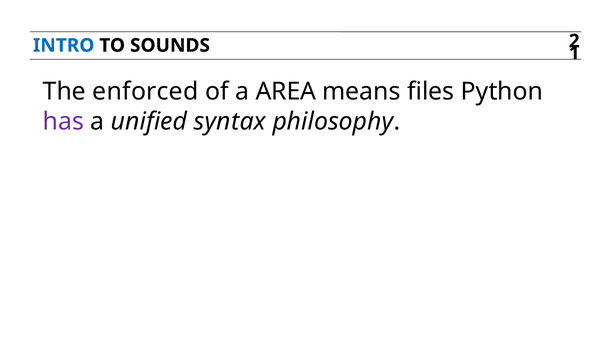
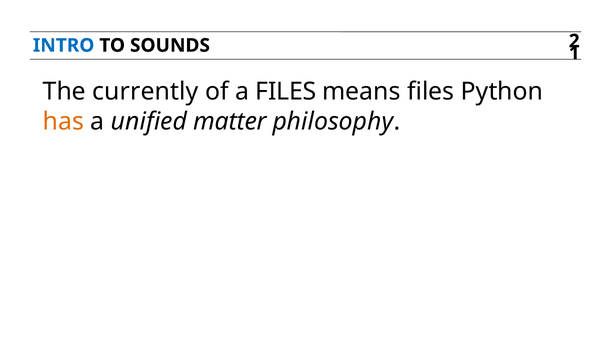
enforced: enforced -> currently (146, 92)
a AREA: AREA -> FILES (286, 92)
has colour: purple -> orange (63, 121)
syntax: syntax -> matter (230, 121)
